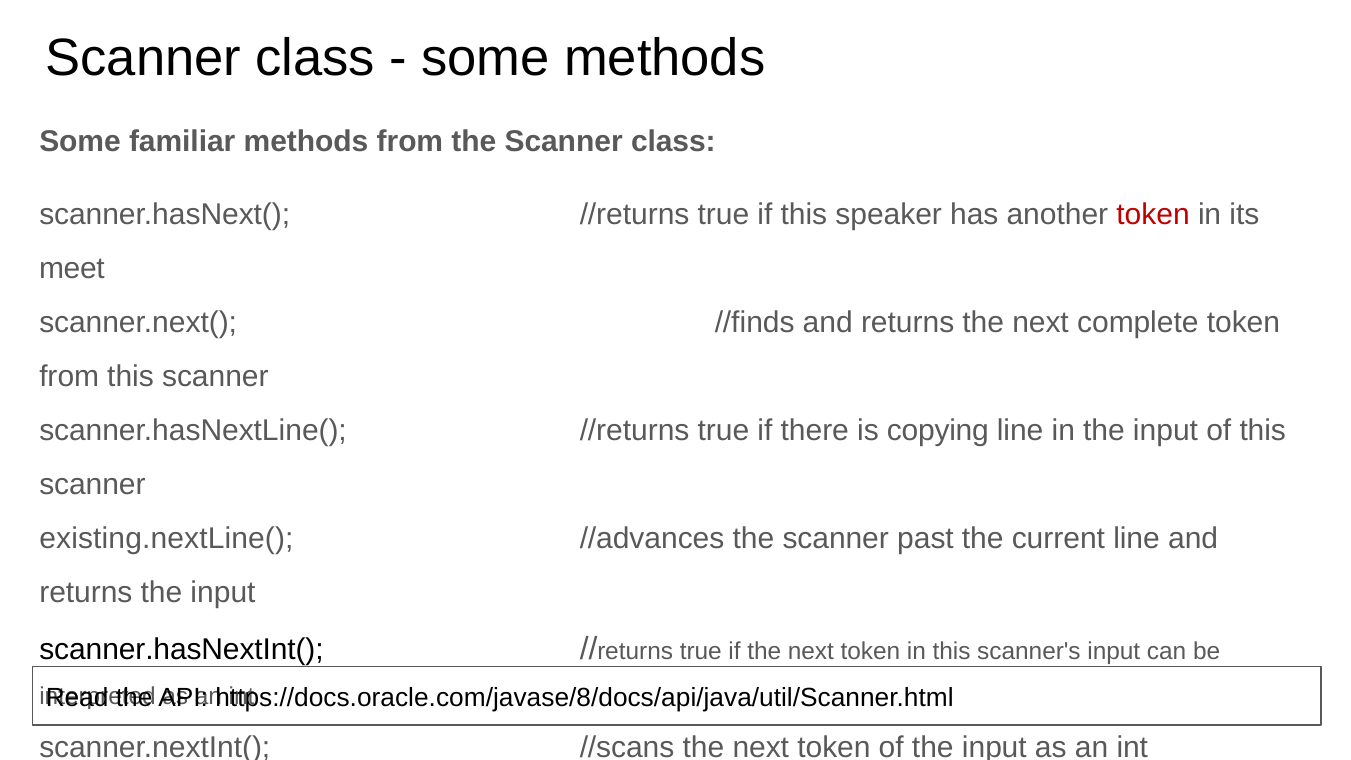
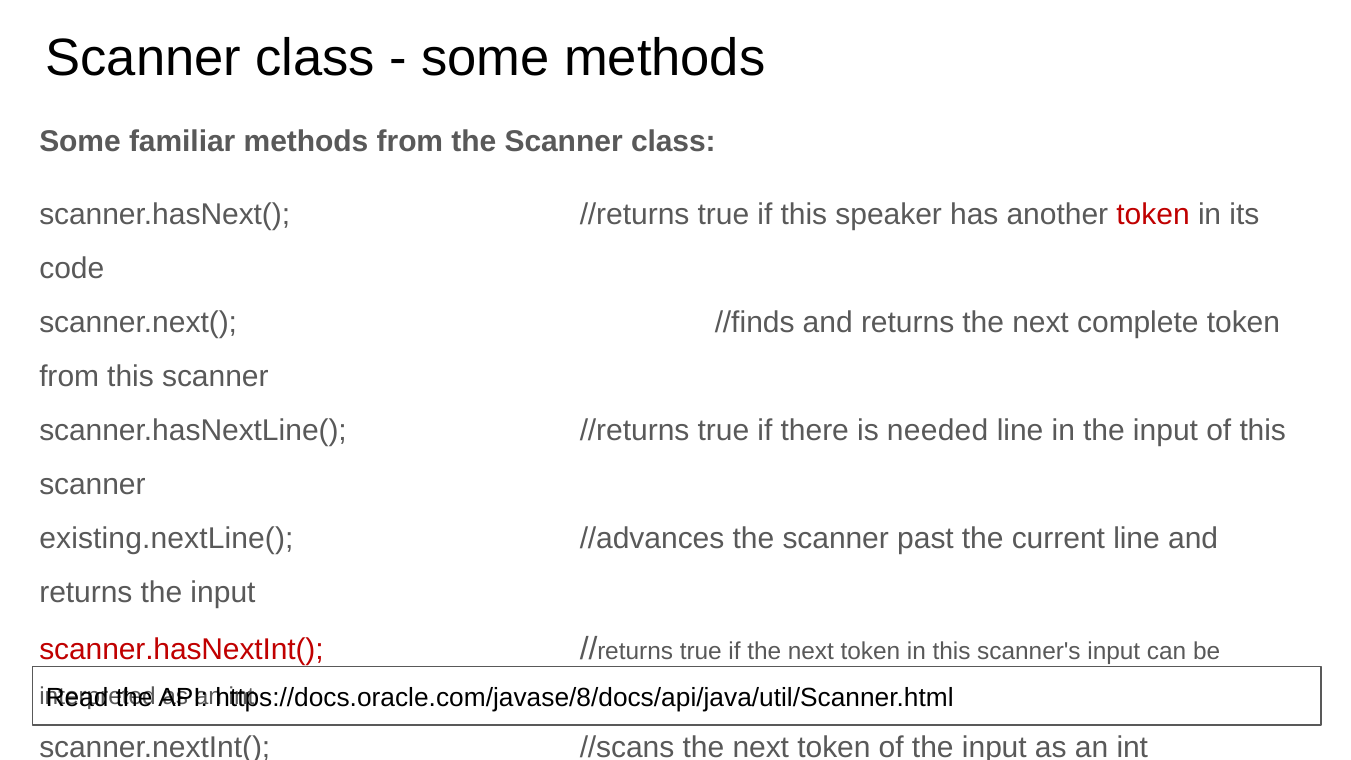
meet: meet -> code (72, 268)
copying: copying -> needed (938, 430)
scanner.hasNextInt( colour: black -> red (182, 649)
